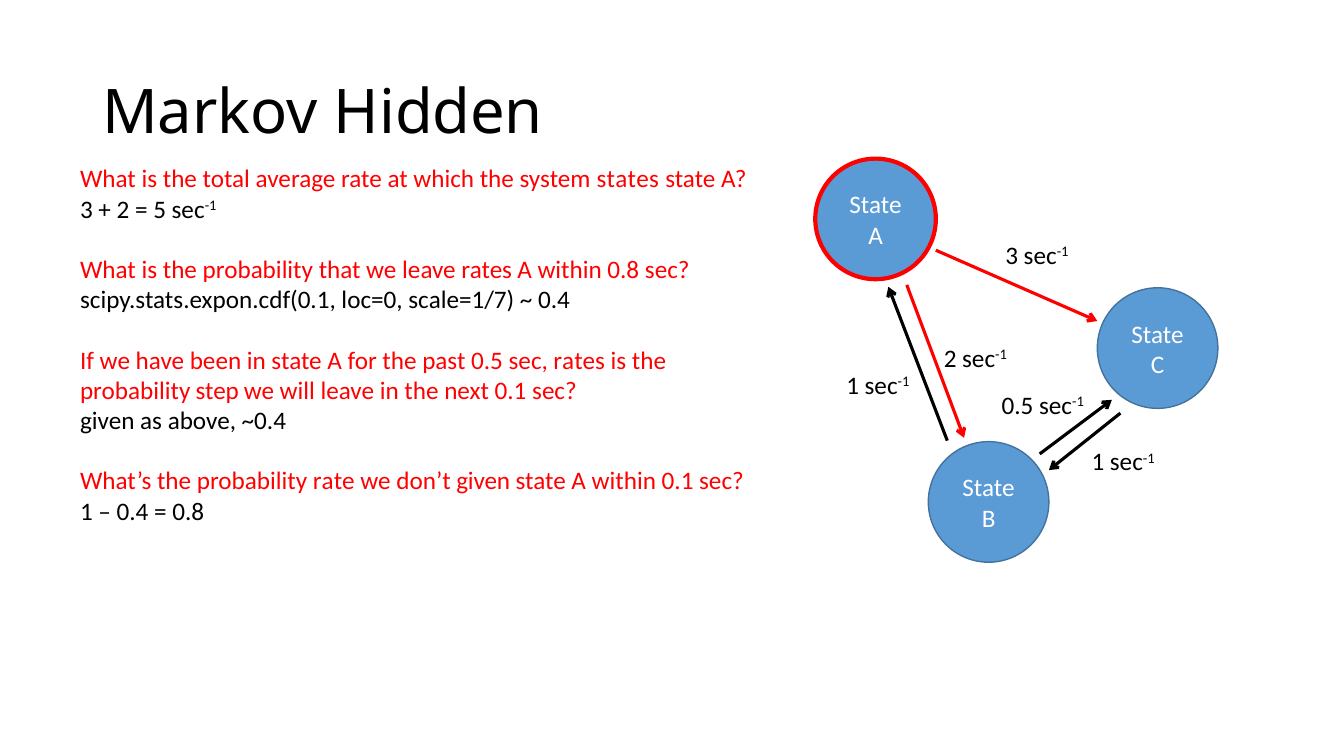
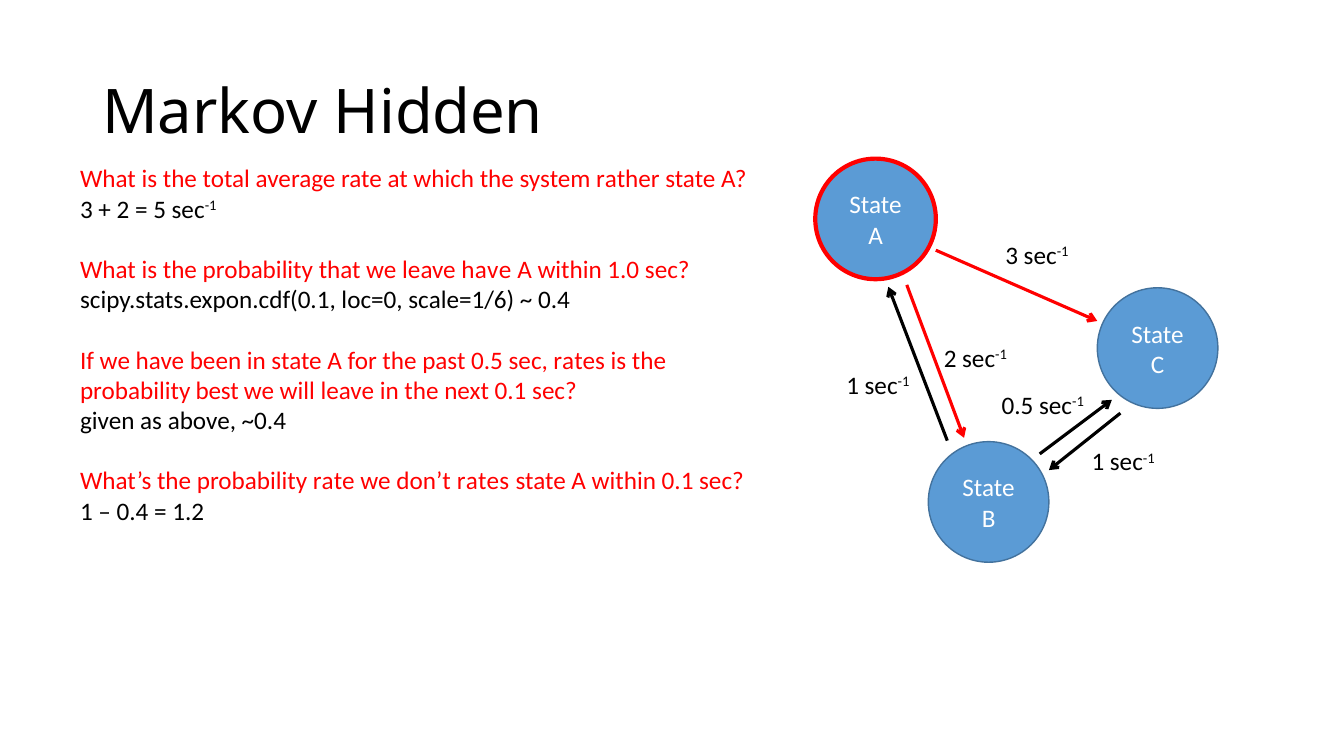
states: states -> rather (628, 180)
leave rates: rates -> have (486, 270)
within 0.8: 0.8 -> 1.0 (623, 270)
scale=1/7: scale=1/7 -> scale=1/6 (461, 300)
step: step -> best (217, 391)
don’t given: given -> rates (483, 482)
0.8: 0.8 -> 1.2 (188, 512)
